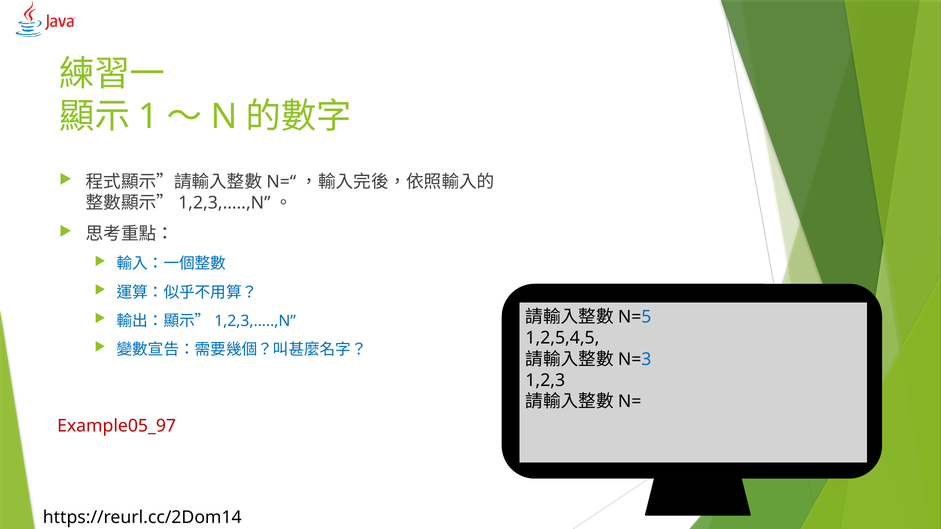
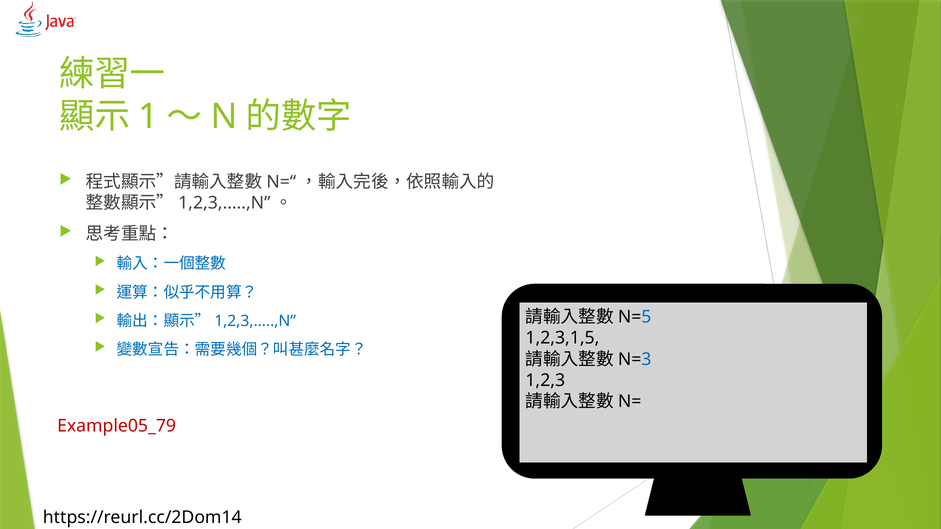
1,2,5,4,5: 1,2,5,4,5 -> 1,2,3,1,5 (562, 338)
Example05_97: Example05_97 -> Example05_79 (117, 426)
